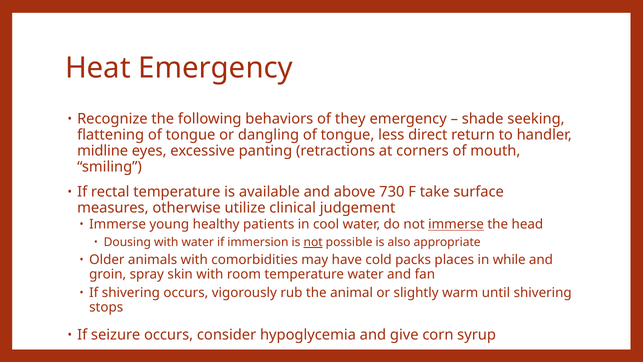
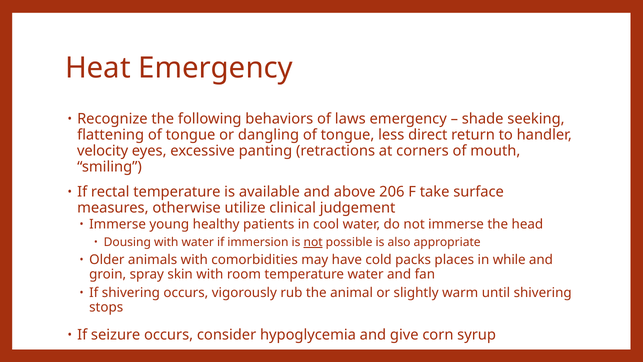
they: they -> laws (350, 119)
midline: midline -> velocity (103, 151)
730: 730 -> 206 (392, 192)
immerse underline: present -> none (456, 224)
